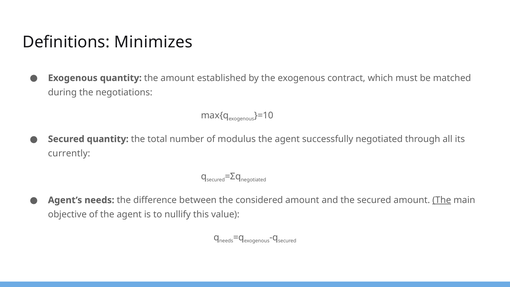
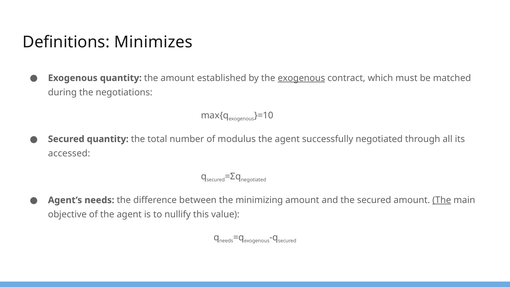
exogenous underline: none -> present (301, 78)
currently: currently -> accessed (69, 153)
considered: considered -> minimizing (259, 200)
